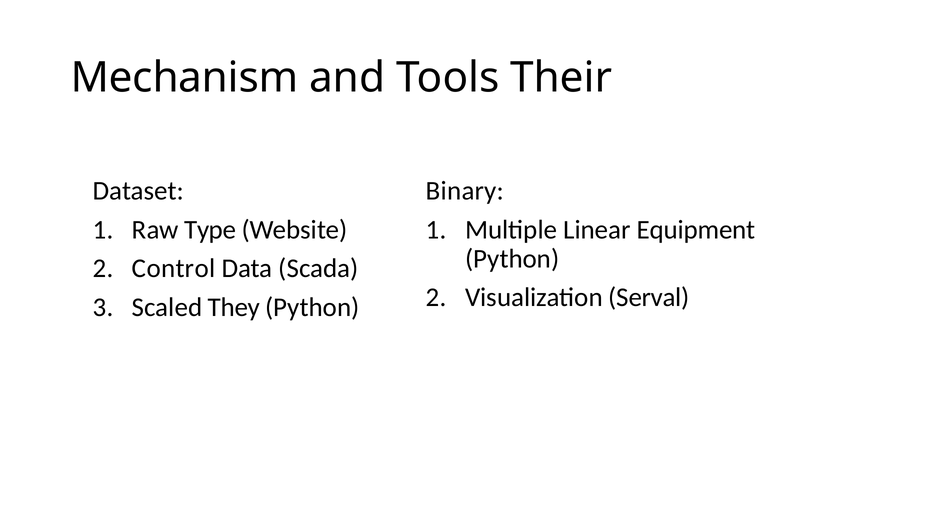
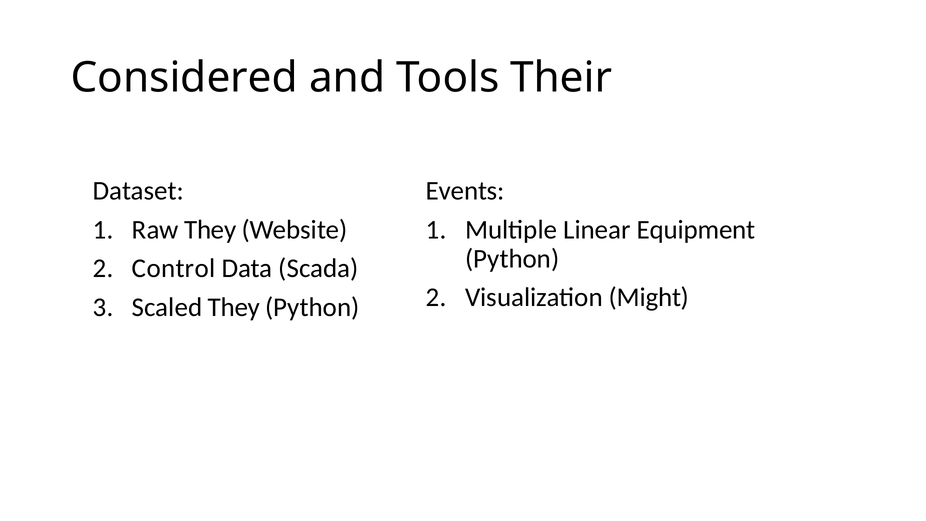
Mechanism: Mechanism -> Considered (184, 78)
Binary: Binary -> Events (465, 191)
Raw Type: Type -> They (210, 230)
Serval: Serval -> Might (649, 297)
